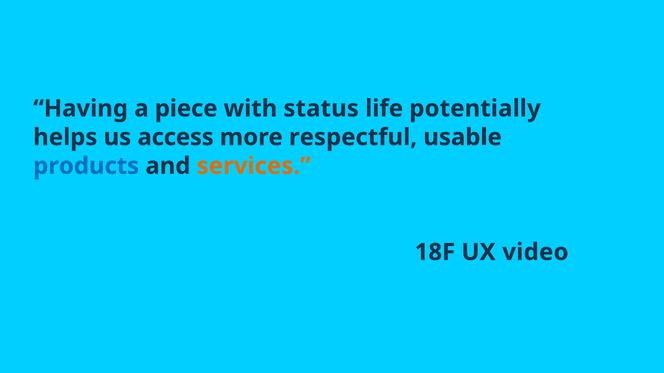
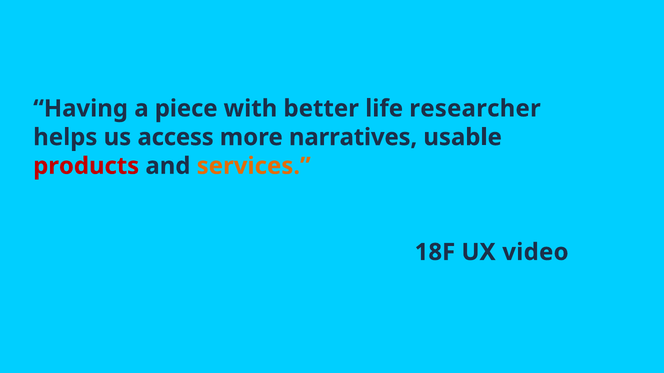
status: status -> better (321, 109)
potentially: potentially -> researcher (475, 109)
respectful: respectful -> narratives (353, 137)
products colour: blue -> red (86, 166)
